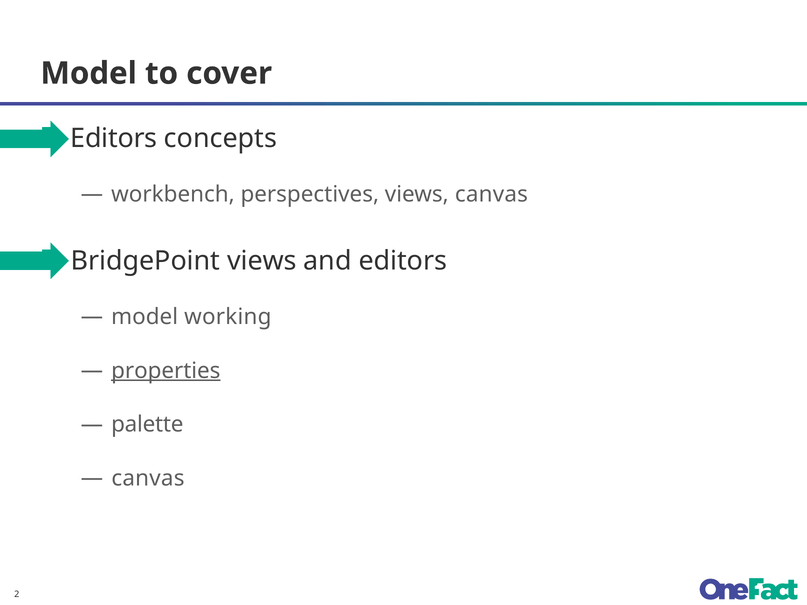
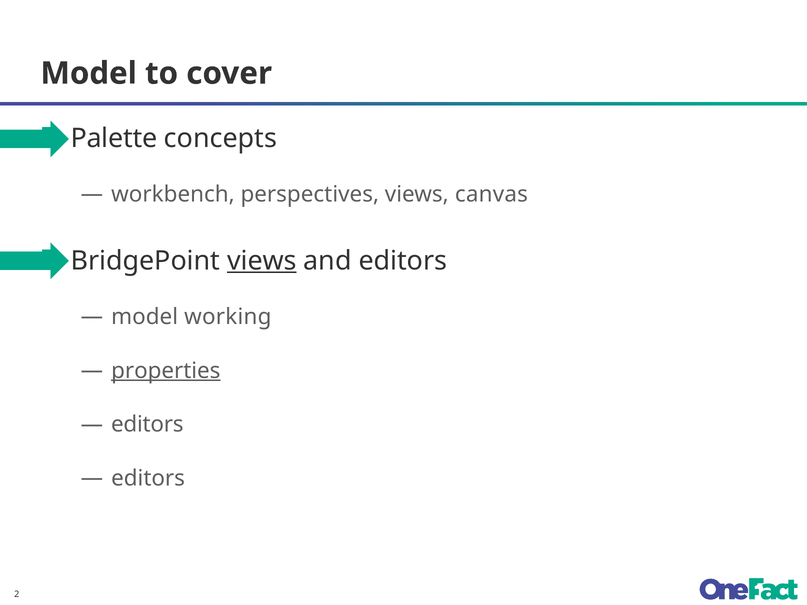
Editors: Editors -> Palette (114, 138)
views underline: none -> present (262, 261)
palette: palette -> editors (147, 425)
canvas: canvas -> editors (148, 478)
